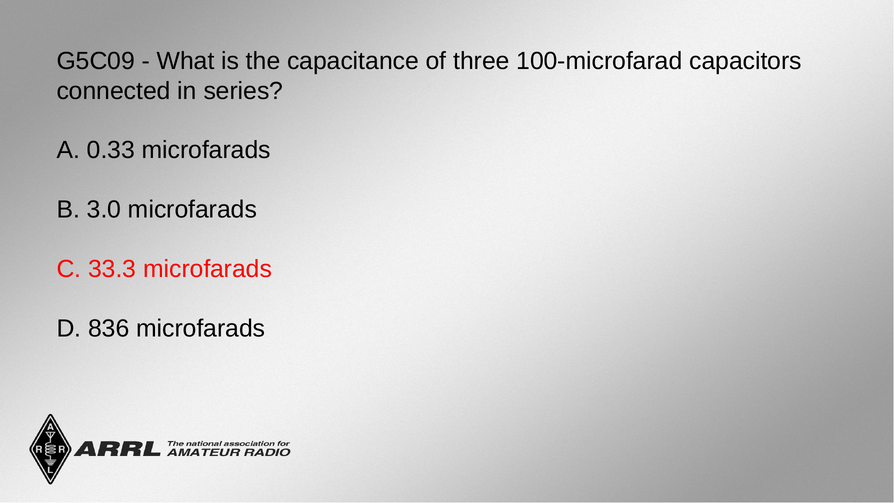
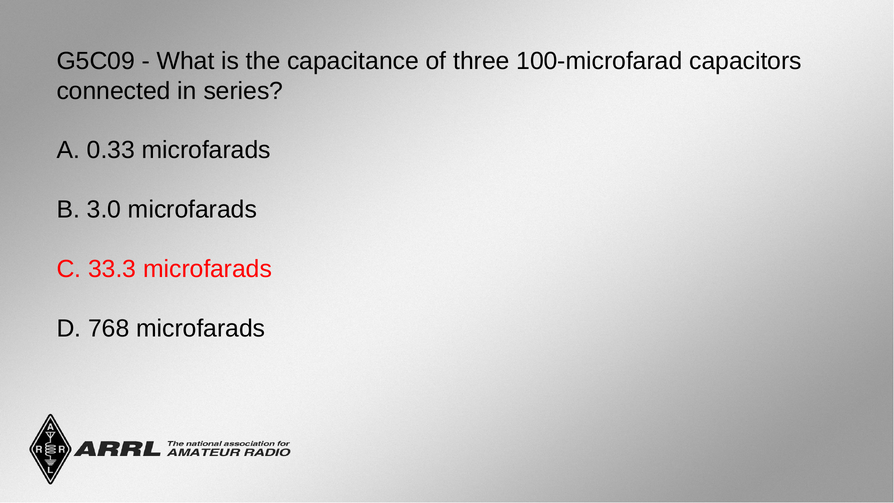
836: 836 -> 768 (109, 329)
